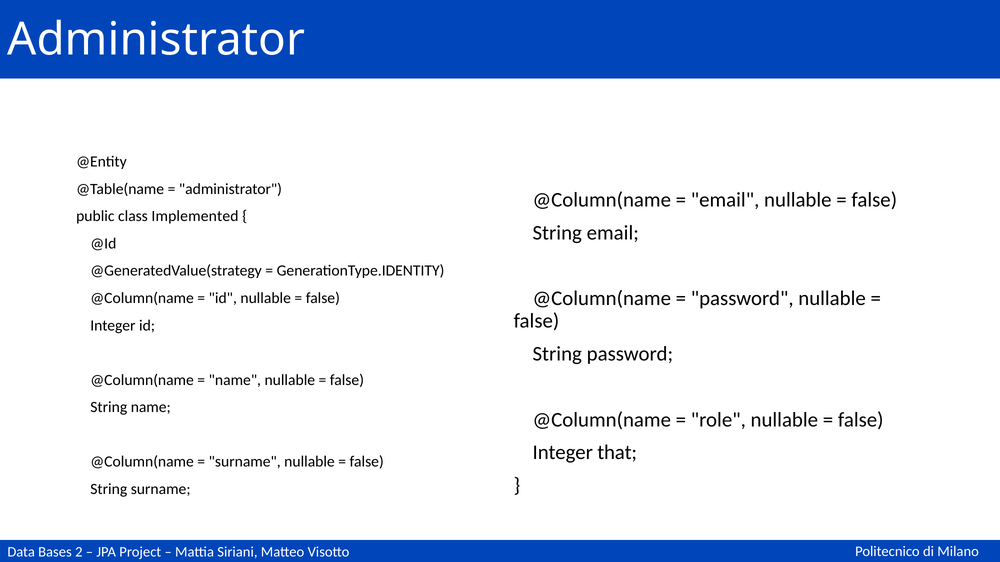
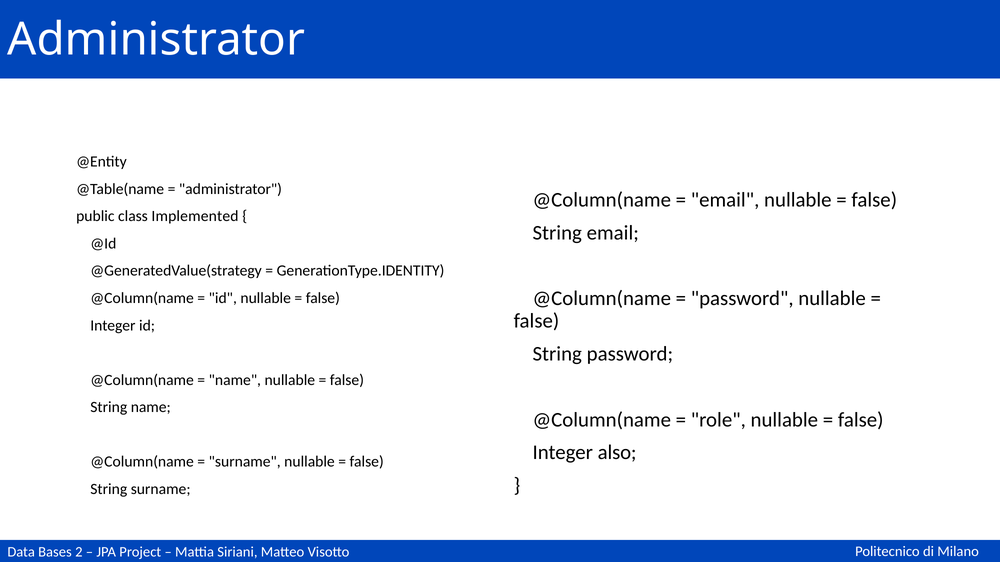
that: that -> also (617, 453)
